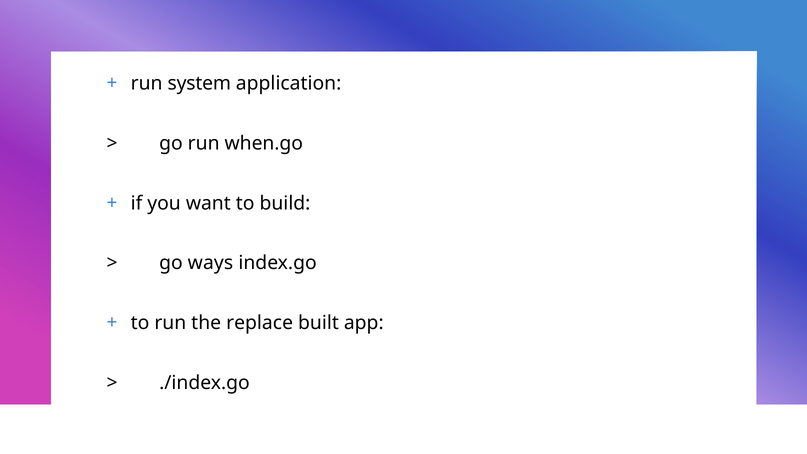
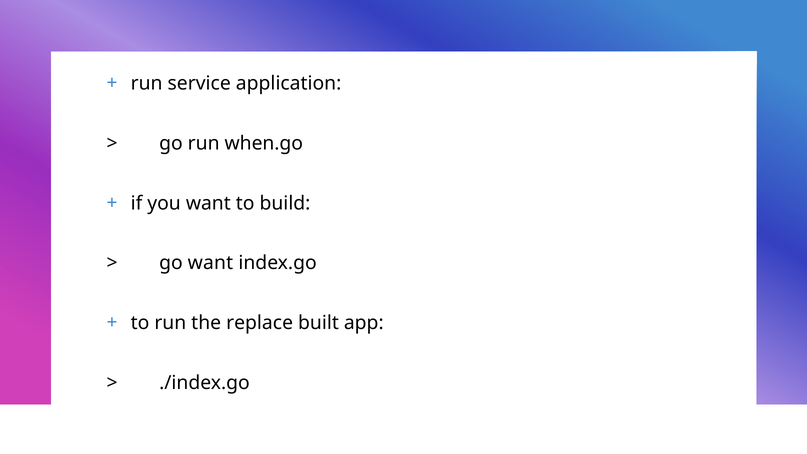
system: system -> service (199, 83)
go ways: ways -> want (210, 263)
